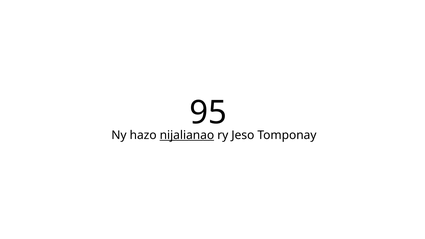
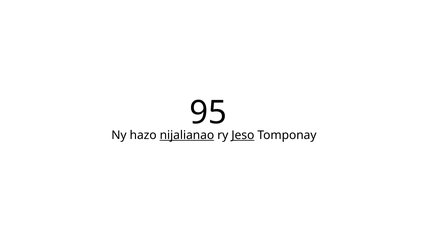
Jeso underline: none -> present (243, 135)
